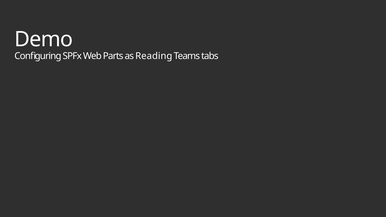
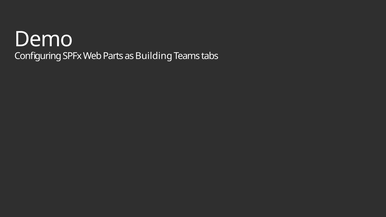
Reading: Reading -> Building (154, 56)
